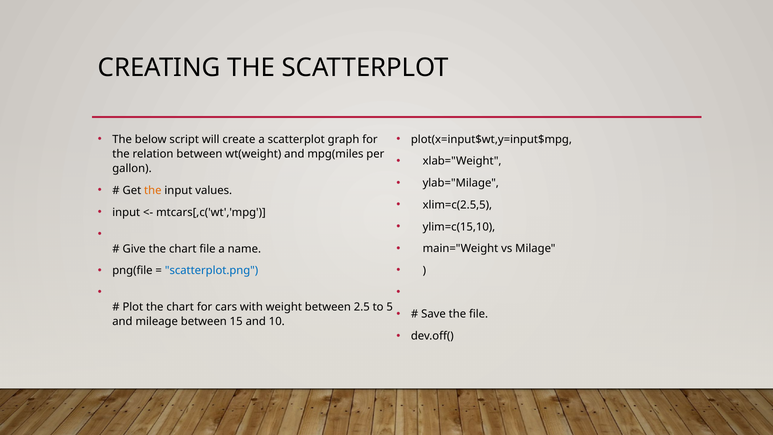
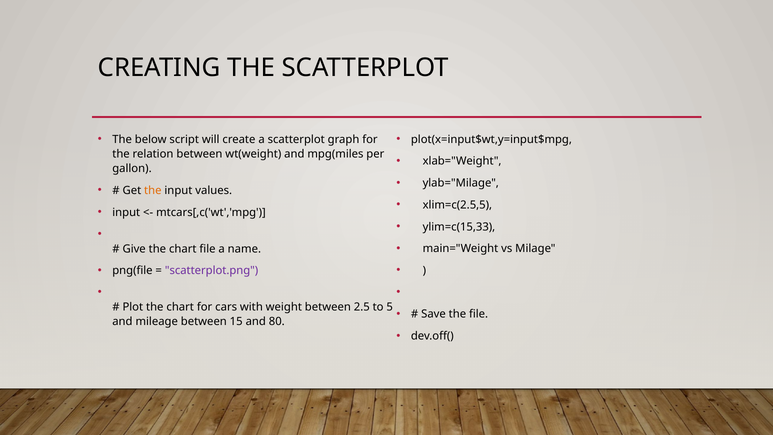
ylim=c(15,10: ylim=c(15,10 -> ylim=c(15,33 (459, 227)
scatterplot.png colour: blue -> purple (212, 271)
10: 10 -> 80 (277, 322)
